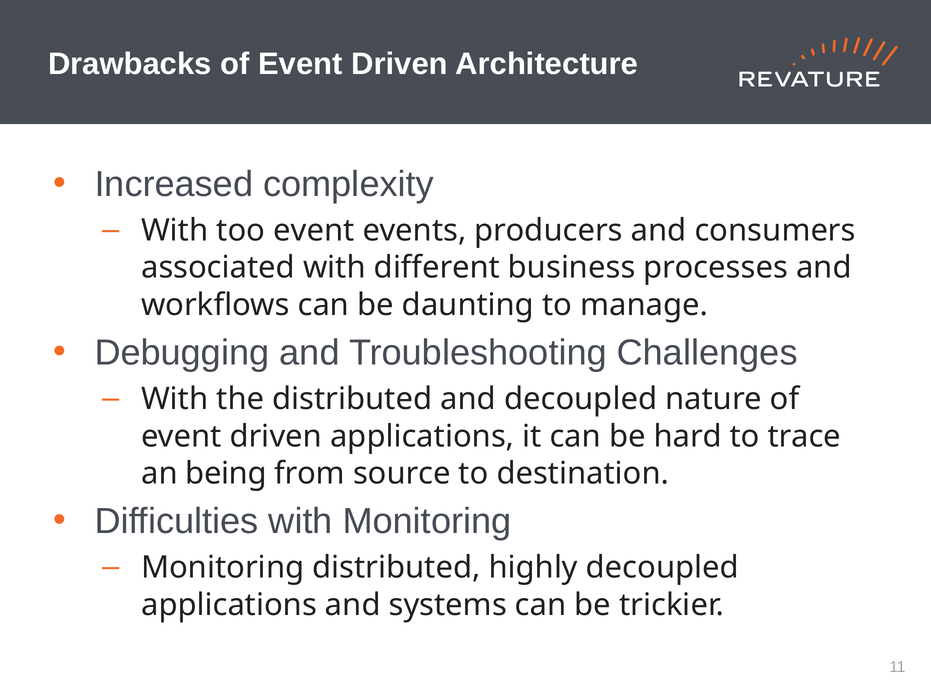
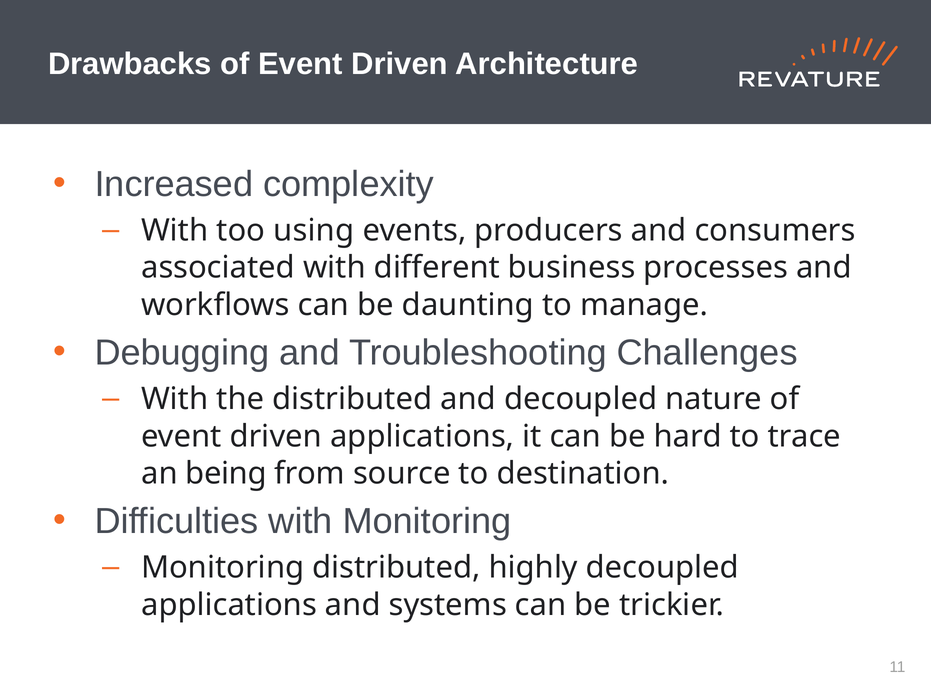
too event: event -> using (314, 231)
